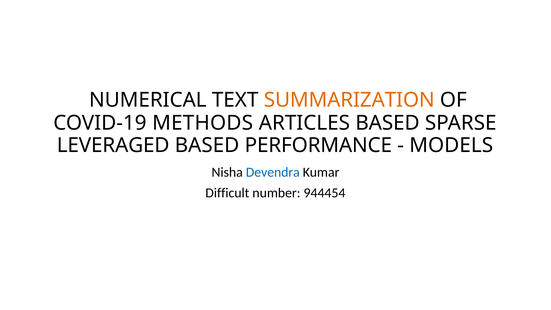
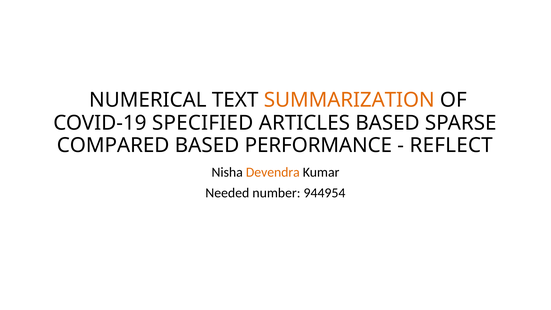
METHODS: METHODS -> SPECIFIED (203, 123)
LEVERAGED: LEVERAGED -> COMPARED (113, 145)
MODELS: MODELS -> REFLECT (451, 145)
Devendra colour: blue -> orange (273, 172)
Difficult: Difficult -> Needed (227, 193)
944454: 944454 -> 944954 (324, 193)
